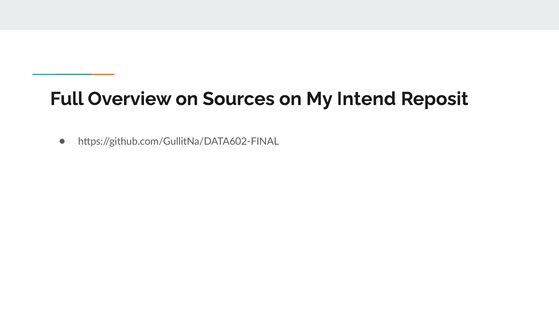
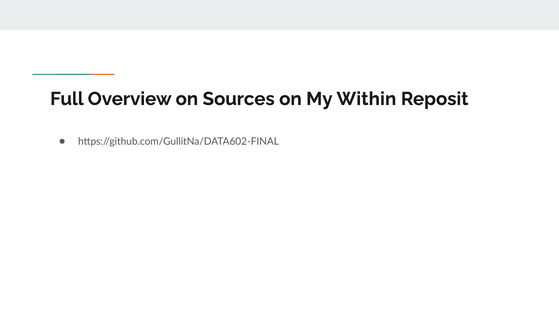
Intend: Intend -> Within (366, 99)
